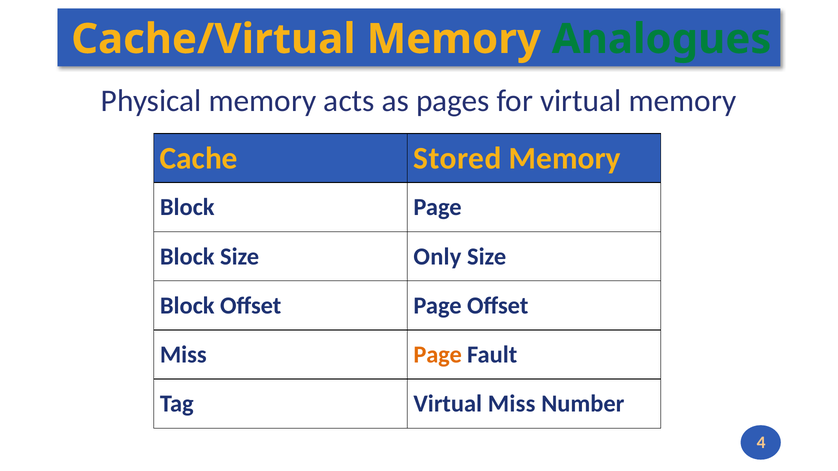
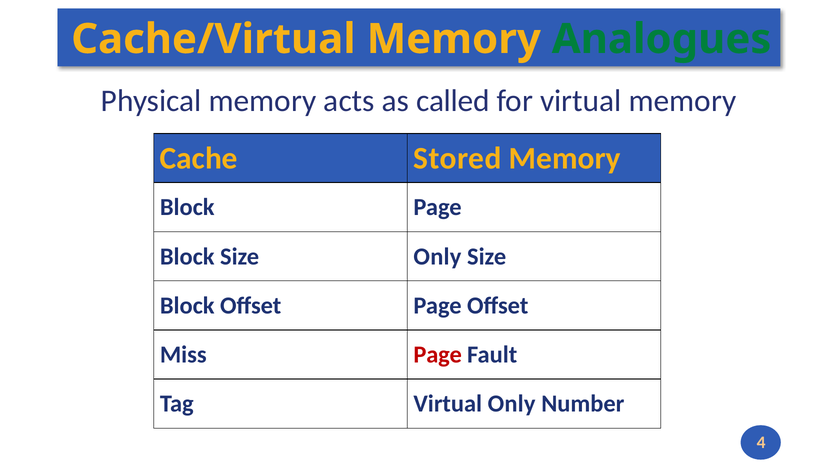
pages: pages -> called (453, 101)
Page colour: orange -> red (438, 355)
Virtual Miss: Miss -> Only (512, 404)
